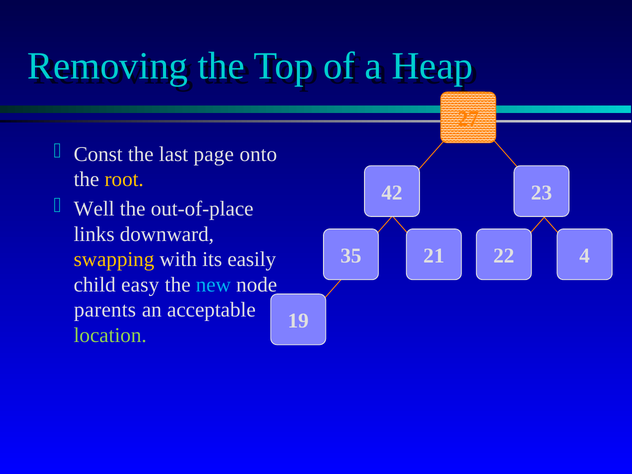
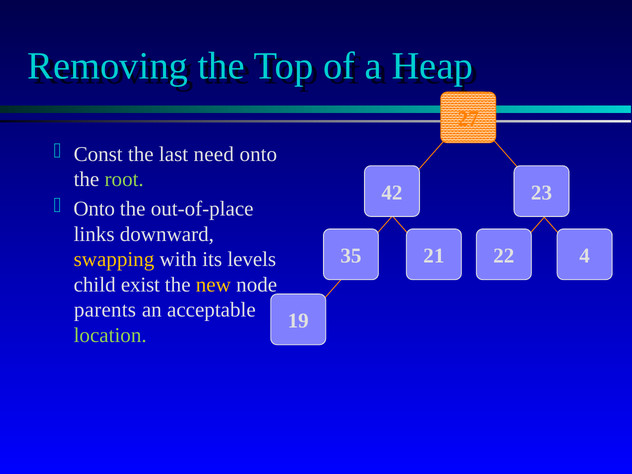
page: page -> need (214, 154)
root colour: yellow -> light green (124, 179)
Well: Well -> Onto (94, 209)
easily: easily -> levels (252, 259)
easy: easy -> exist (140, 285)
new colour: light blue -> yellow (213, 285)
